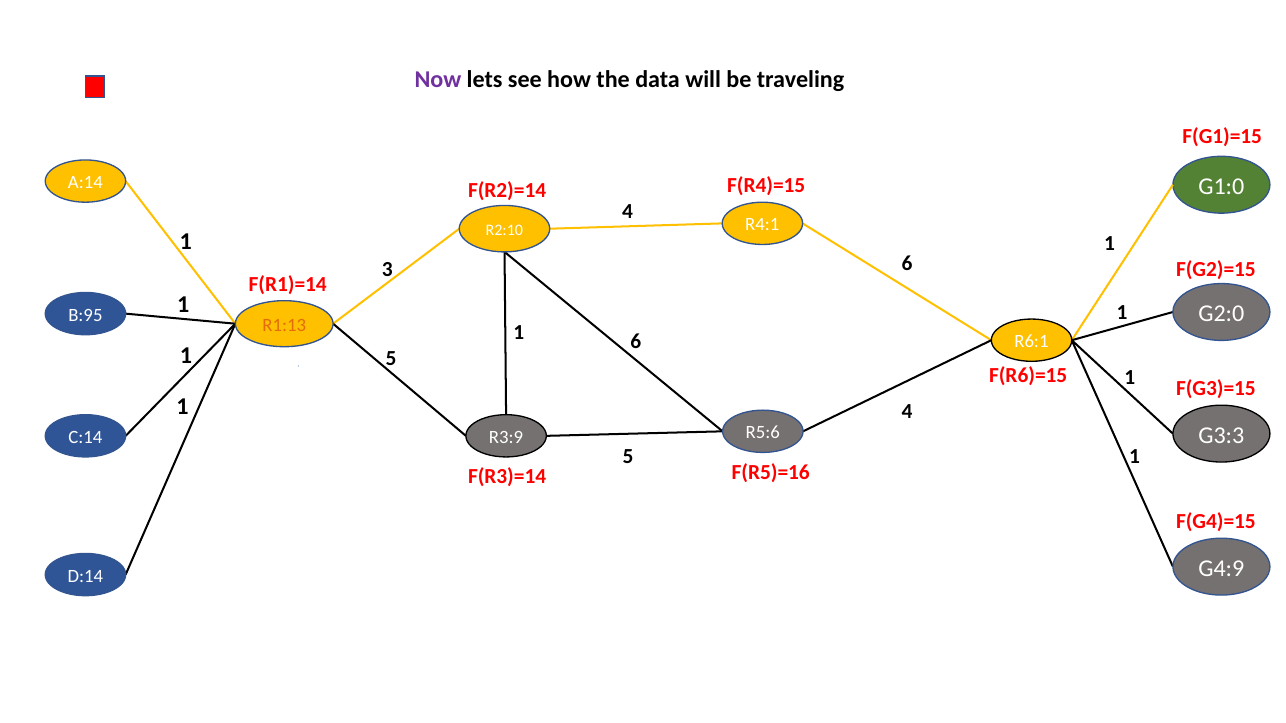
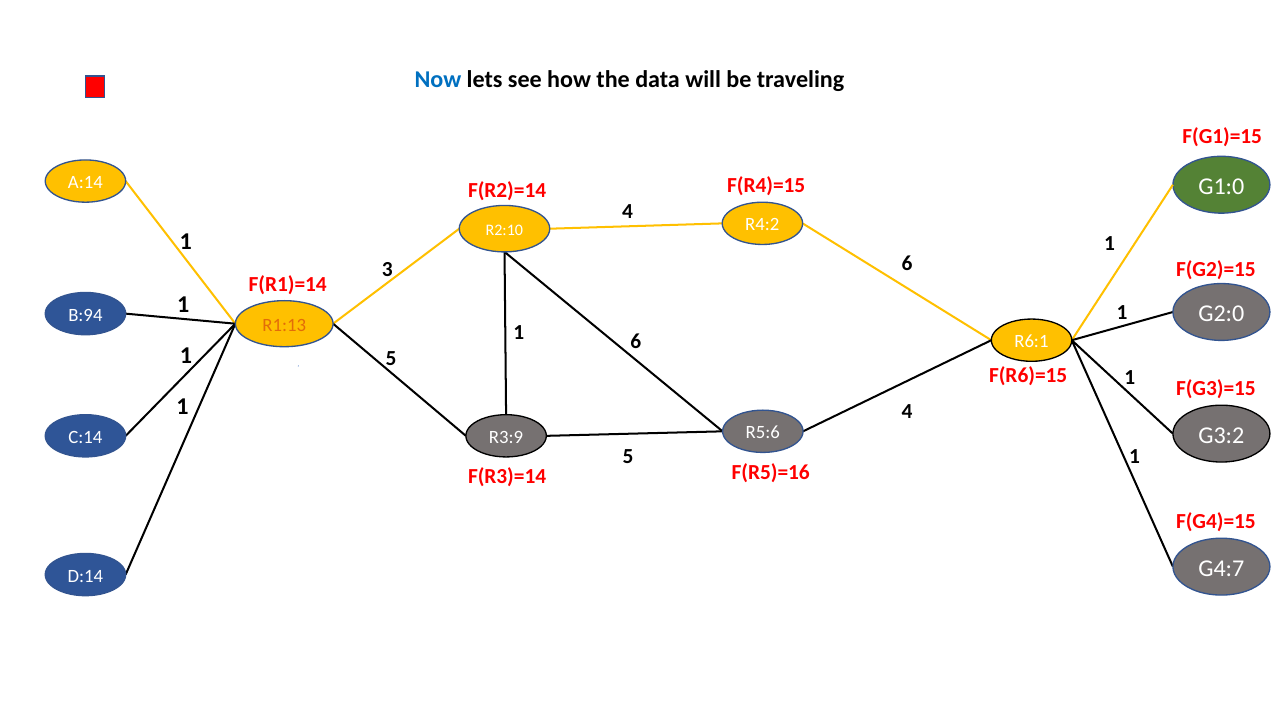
Now colour: purple -> blue (438, 80)
R4:1: R4:1 -> R4:2 (762, 225)
B:95: B:95 -> B:94 (85, 315)
G3:3: G3:3 -> G3:2 (1221, 435)
G4:9: G4:9 -> G4:7 (1221, 569)
